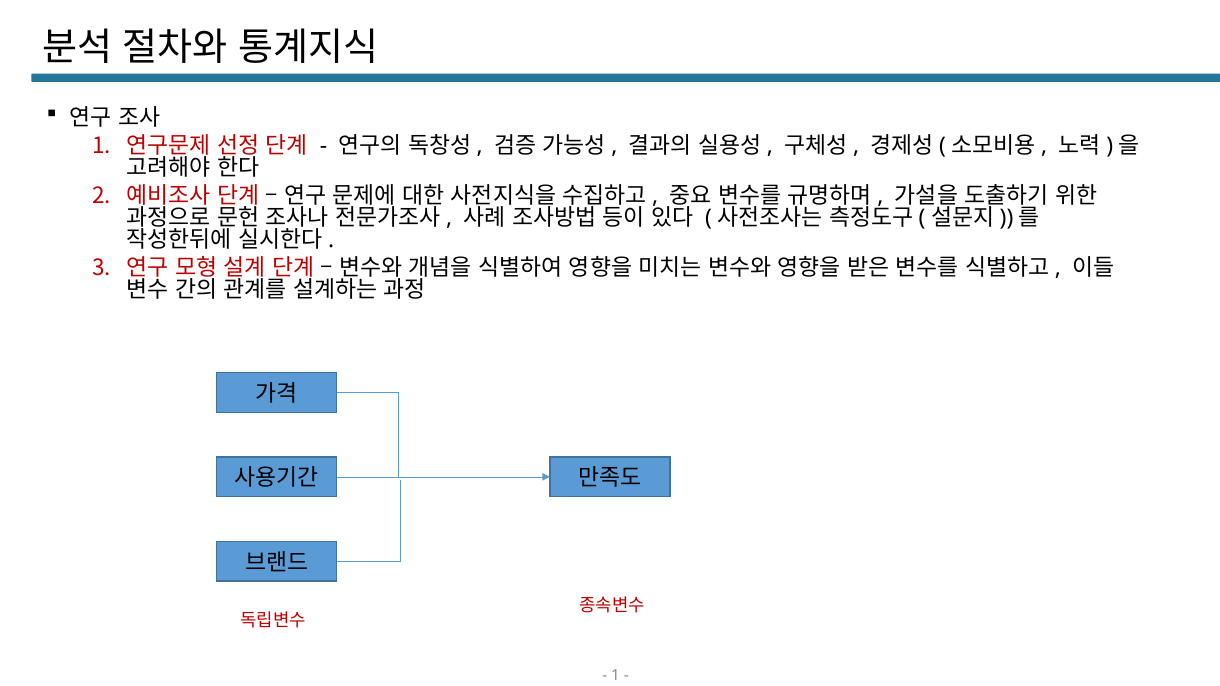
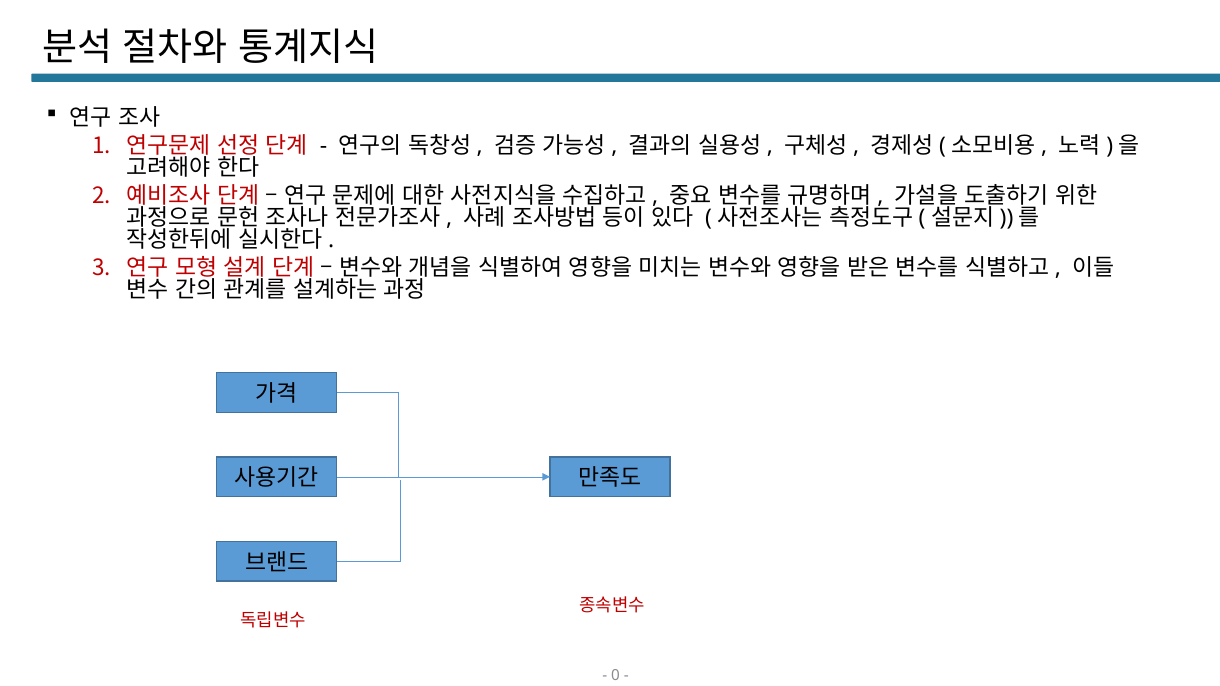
1: 1 -> 0 (616, 675)
